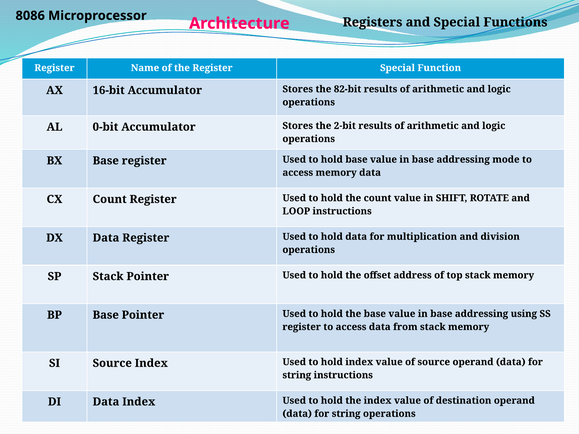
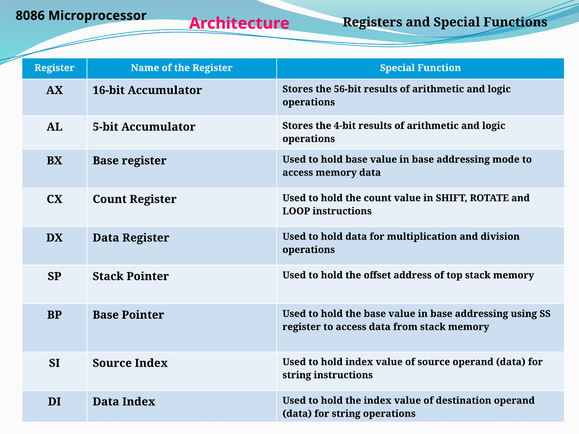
82-bit: 82-bit -> 56-bit (348, 89)
0-bit: 0-bit -> 5-bit (105, 127)
2-bit: 2-bit -> 4-bit (345, 126)
